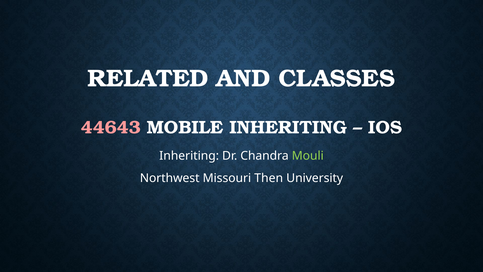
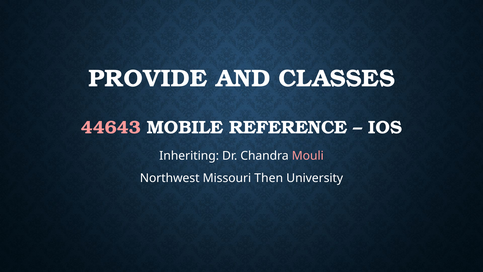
RELATED: RELATED -> PROVIDE (148, 78)
MOBILE INHERITING: INHERITING -> REFERENCE (288, 127)
Mouli colour: light green -> pink (308, 156)
